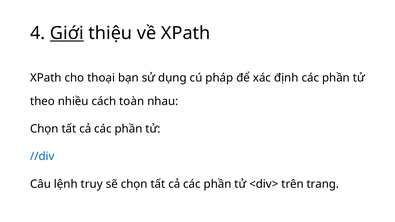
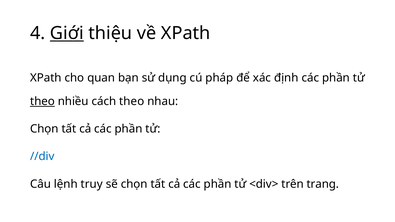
thoại: thoại -> quan (101, 78)
theo underline: none -> present (42, 101)
cách toàn: toàn -> theo (132, 101)
